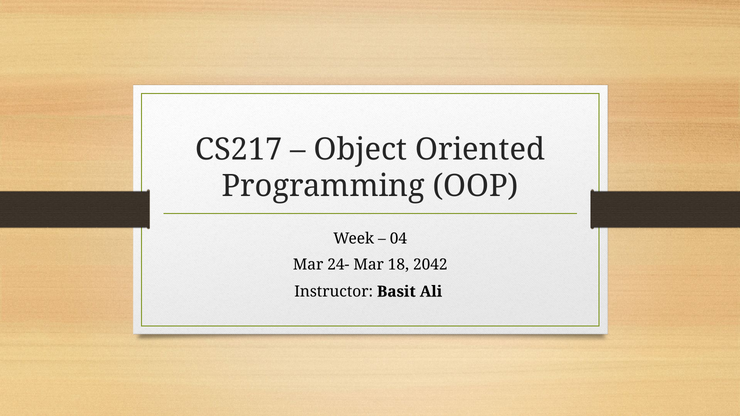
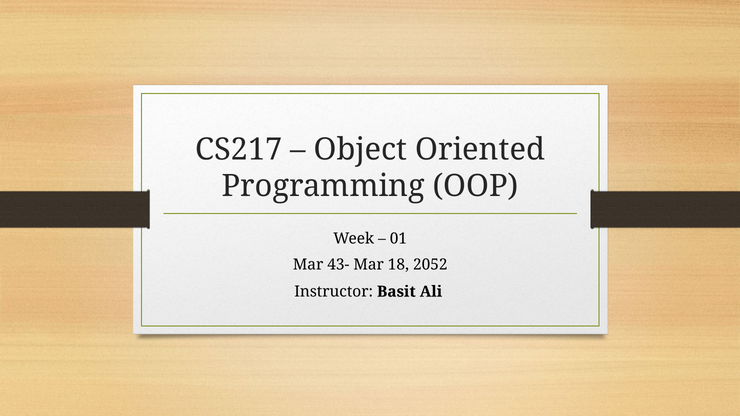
04: 04 -> 01 (398, 239)
24-: 24- -> 43- (338, 265)
2042: 2042 -> 2052 (430, 265)
